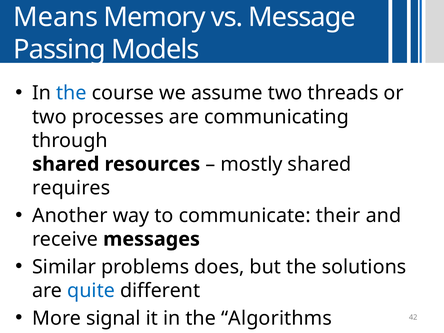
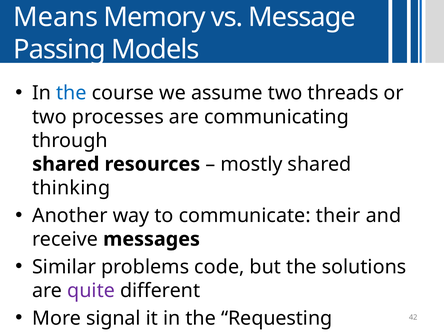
requires: requires -> thinking (71, 188)
does: does -> code (219, 267)
quite colour: blue -> purple (91, 291)
the Algorithms: Algorithms -> Requesting (277, 318)
